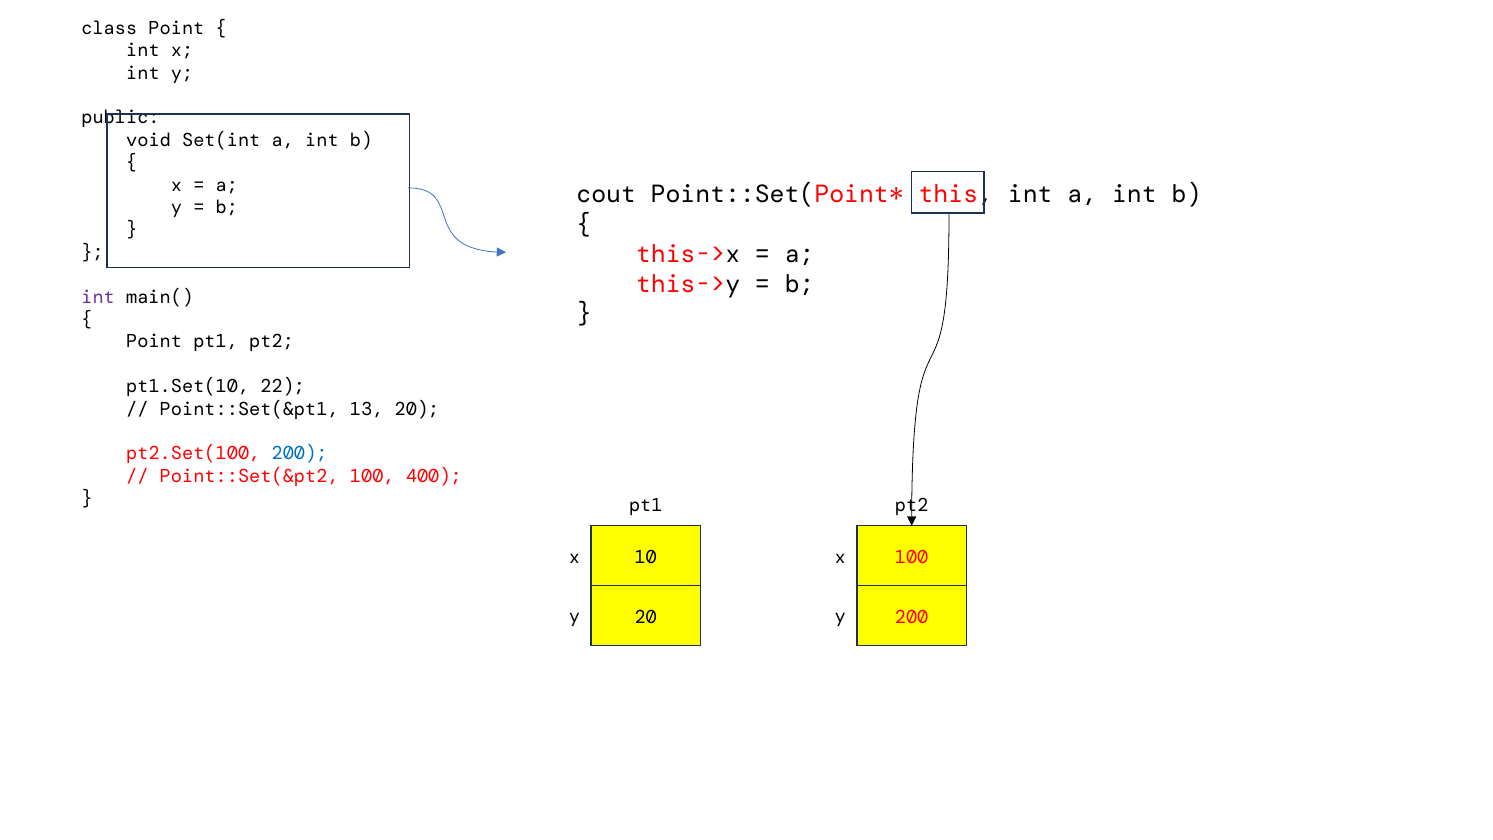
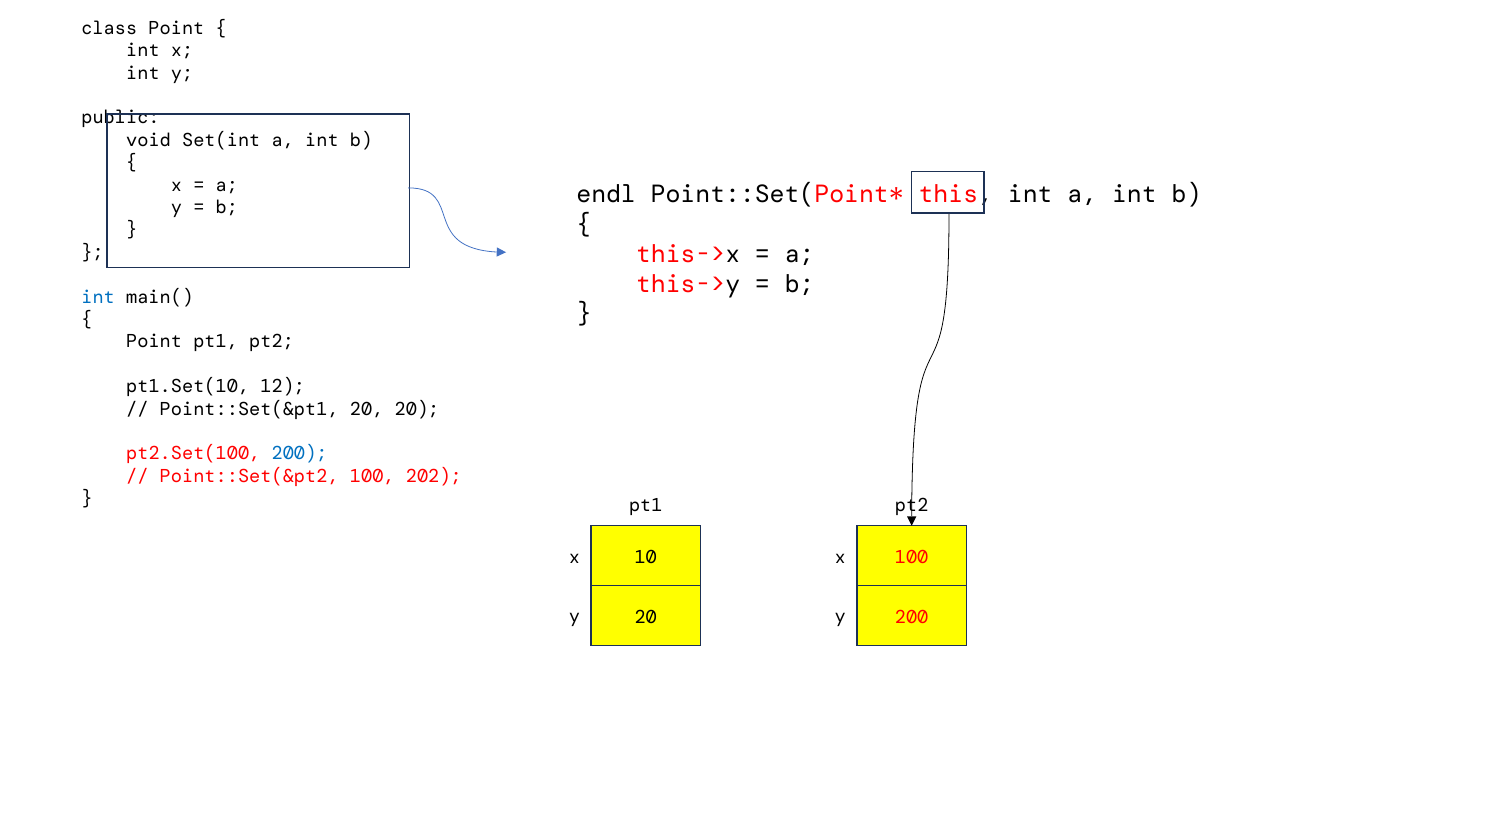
cout: cout -> endl (606, 194)
int colour: purple -> blue (98, 297)
22: 22 -> 12 (283, 386)
Point::Set(&pt1 13: 13 -> 20 (367, 409)
400: 400 -> 202 (434, 476)
